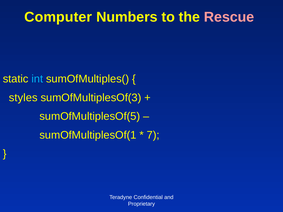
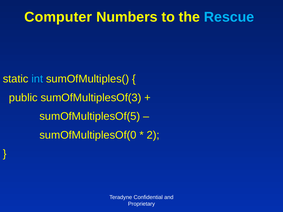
Rescue colour: pink -> light blue (229, 17)
styles: styles -> public (23, 98)
sumOfMultiplesOf(1: sumOfMultiplesOf(1 -> sumOfMultiplesOf(0 (88, 135)
7: 7 -> 2 (153, 135)
